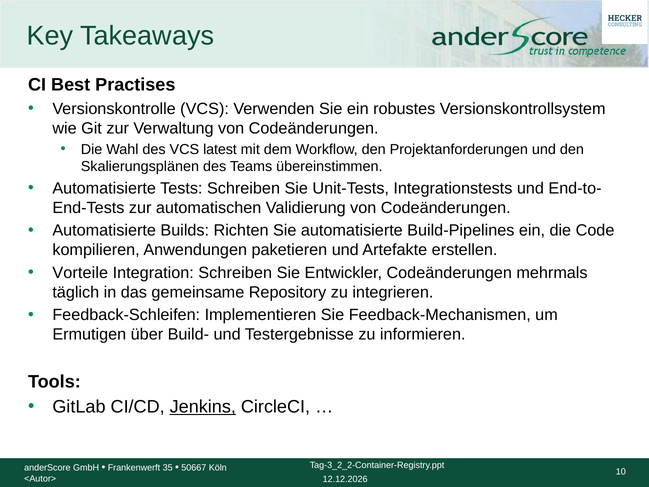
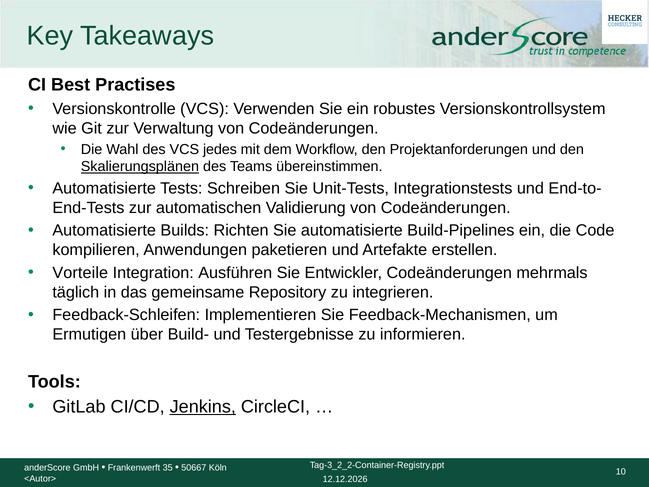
latest: latest -> jedes (220, 149)
Skalierungsplänen underline: none -> present (140, 167)
Integration Schreiben: Schreiben -> Ausführen (235, 273)
